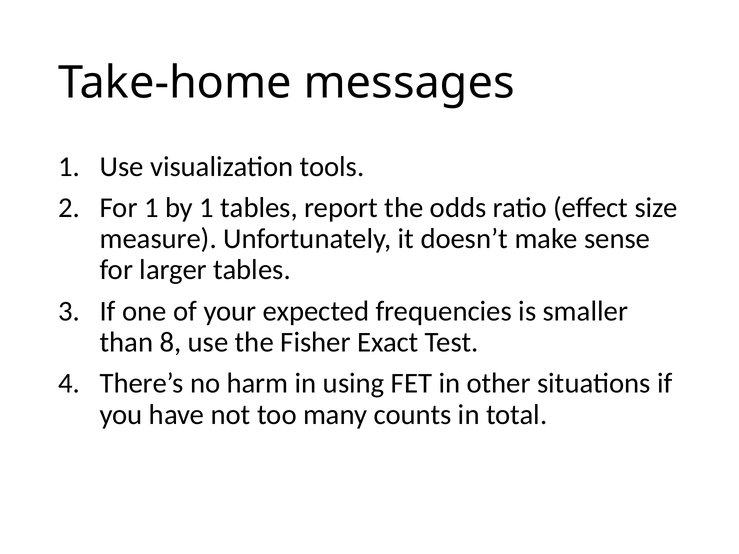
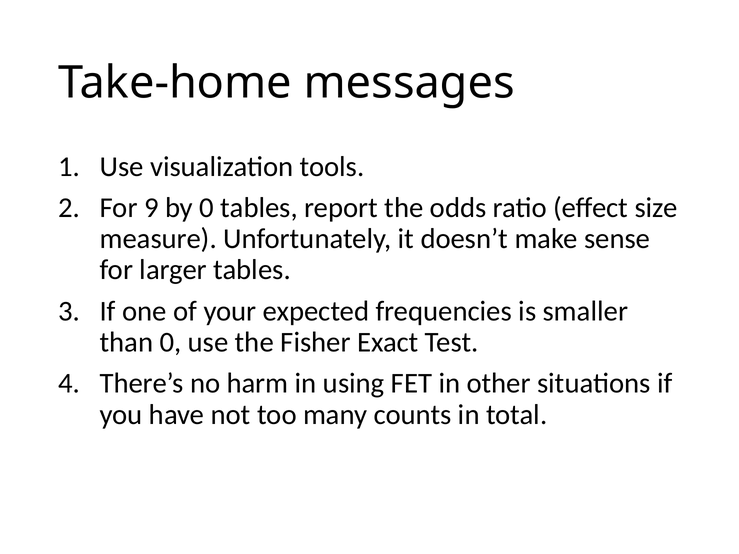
For 1: 1 -> 9 (151, 208)
by 1: 1 -> 0 (207, 208)
than 8: 8 -> 0 (171, 342)
